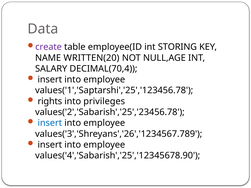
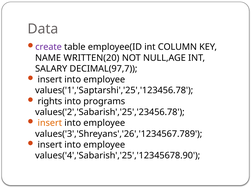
STORING: STORING -> COLUMN (177, 47)
DECIMAL(70,4: DECIMAL(70,4 -> DECIMAL(97,7 (103, 69)
privileges: privileges -> programs (104, 101)
insert colour: blue -> orange (50, 123)
